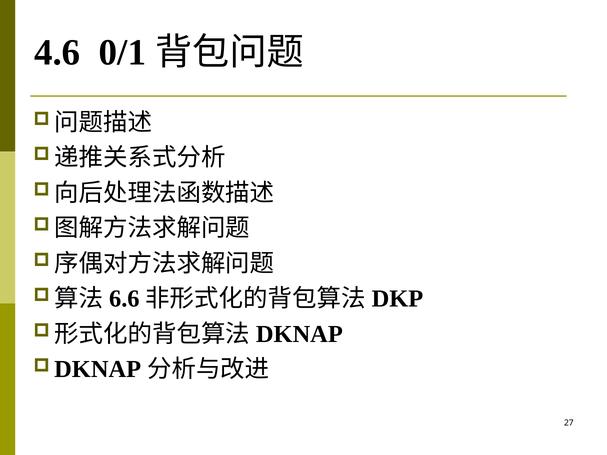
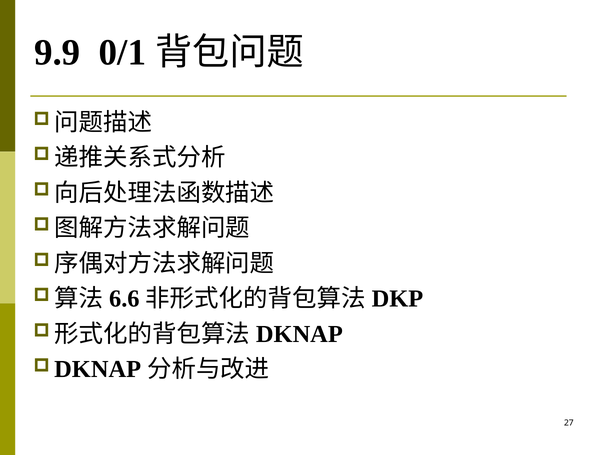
4.6: 4.6 -> 9.9 (57, 52)
